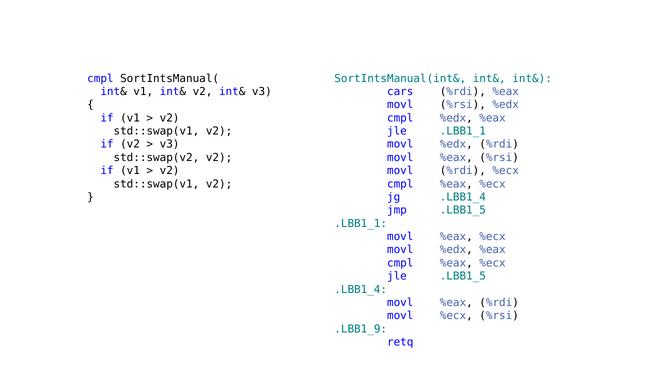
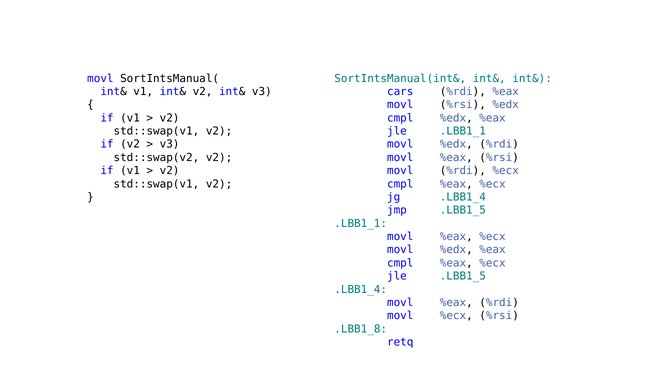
cmpl: cmpl -> movl (100, 78)
.LBB1_9: .LBB1_9 -> .LBB1_8 (361, 329)
